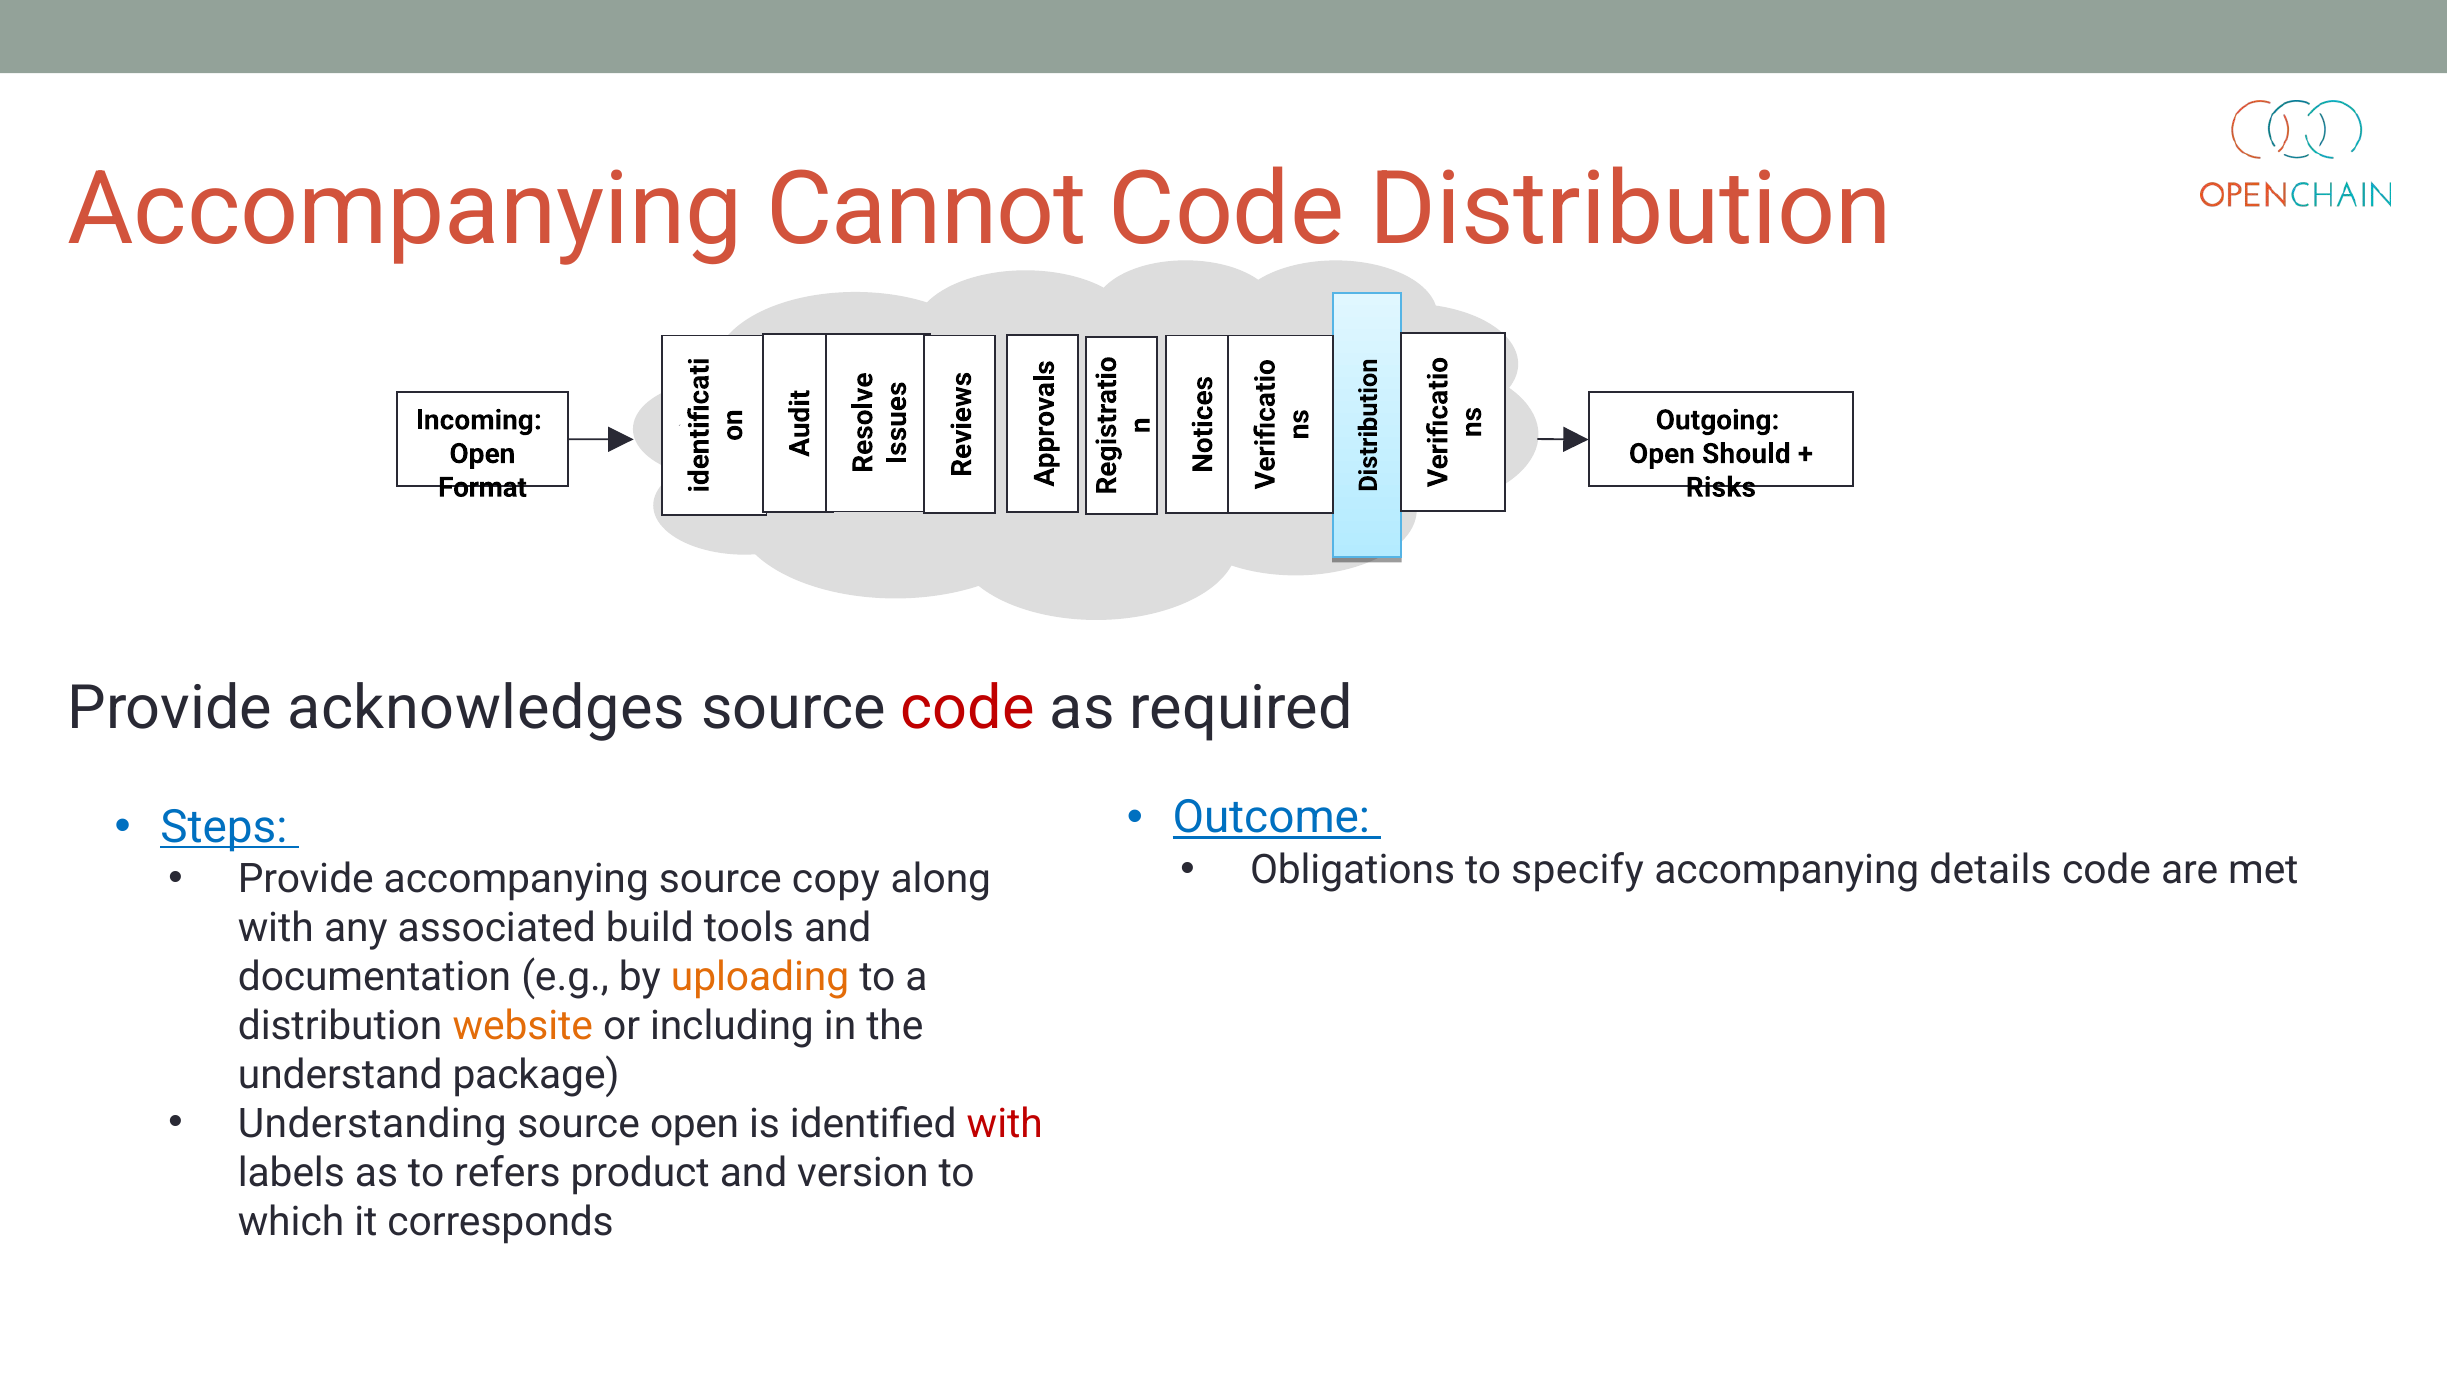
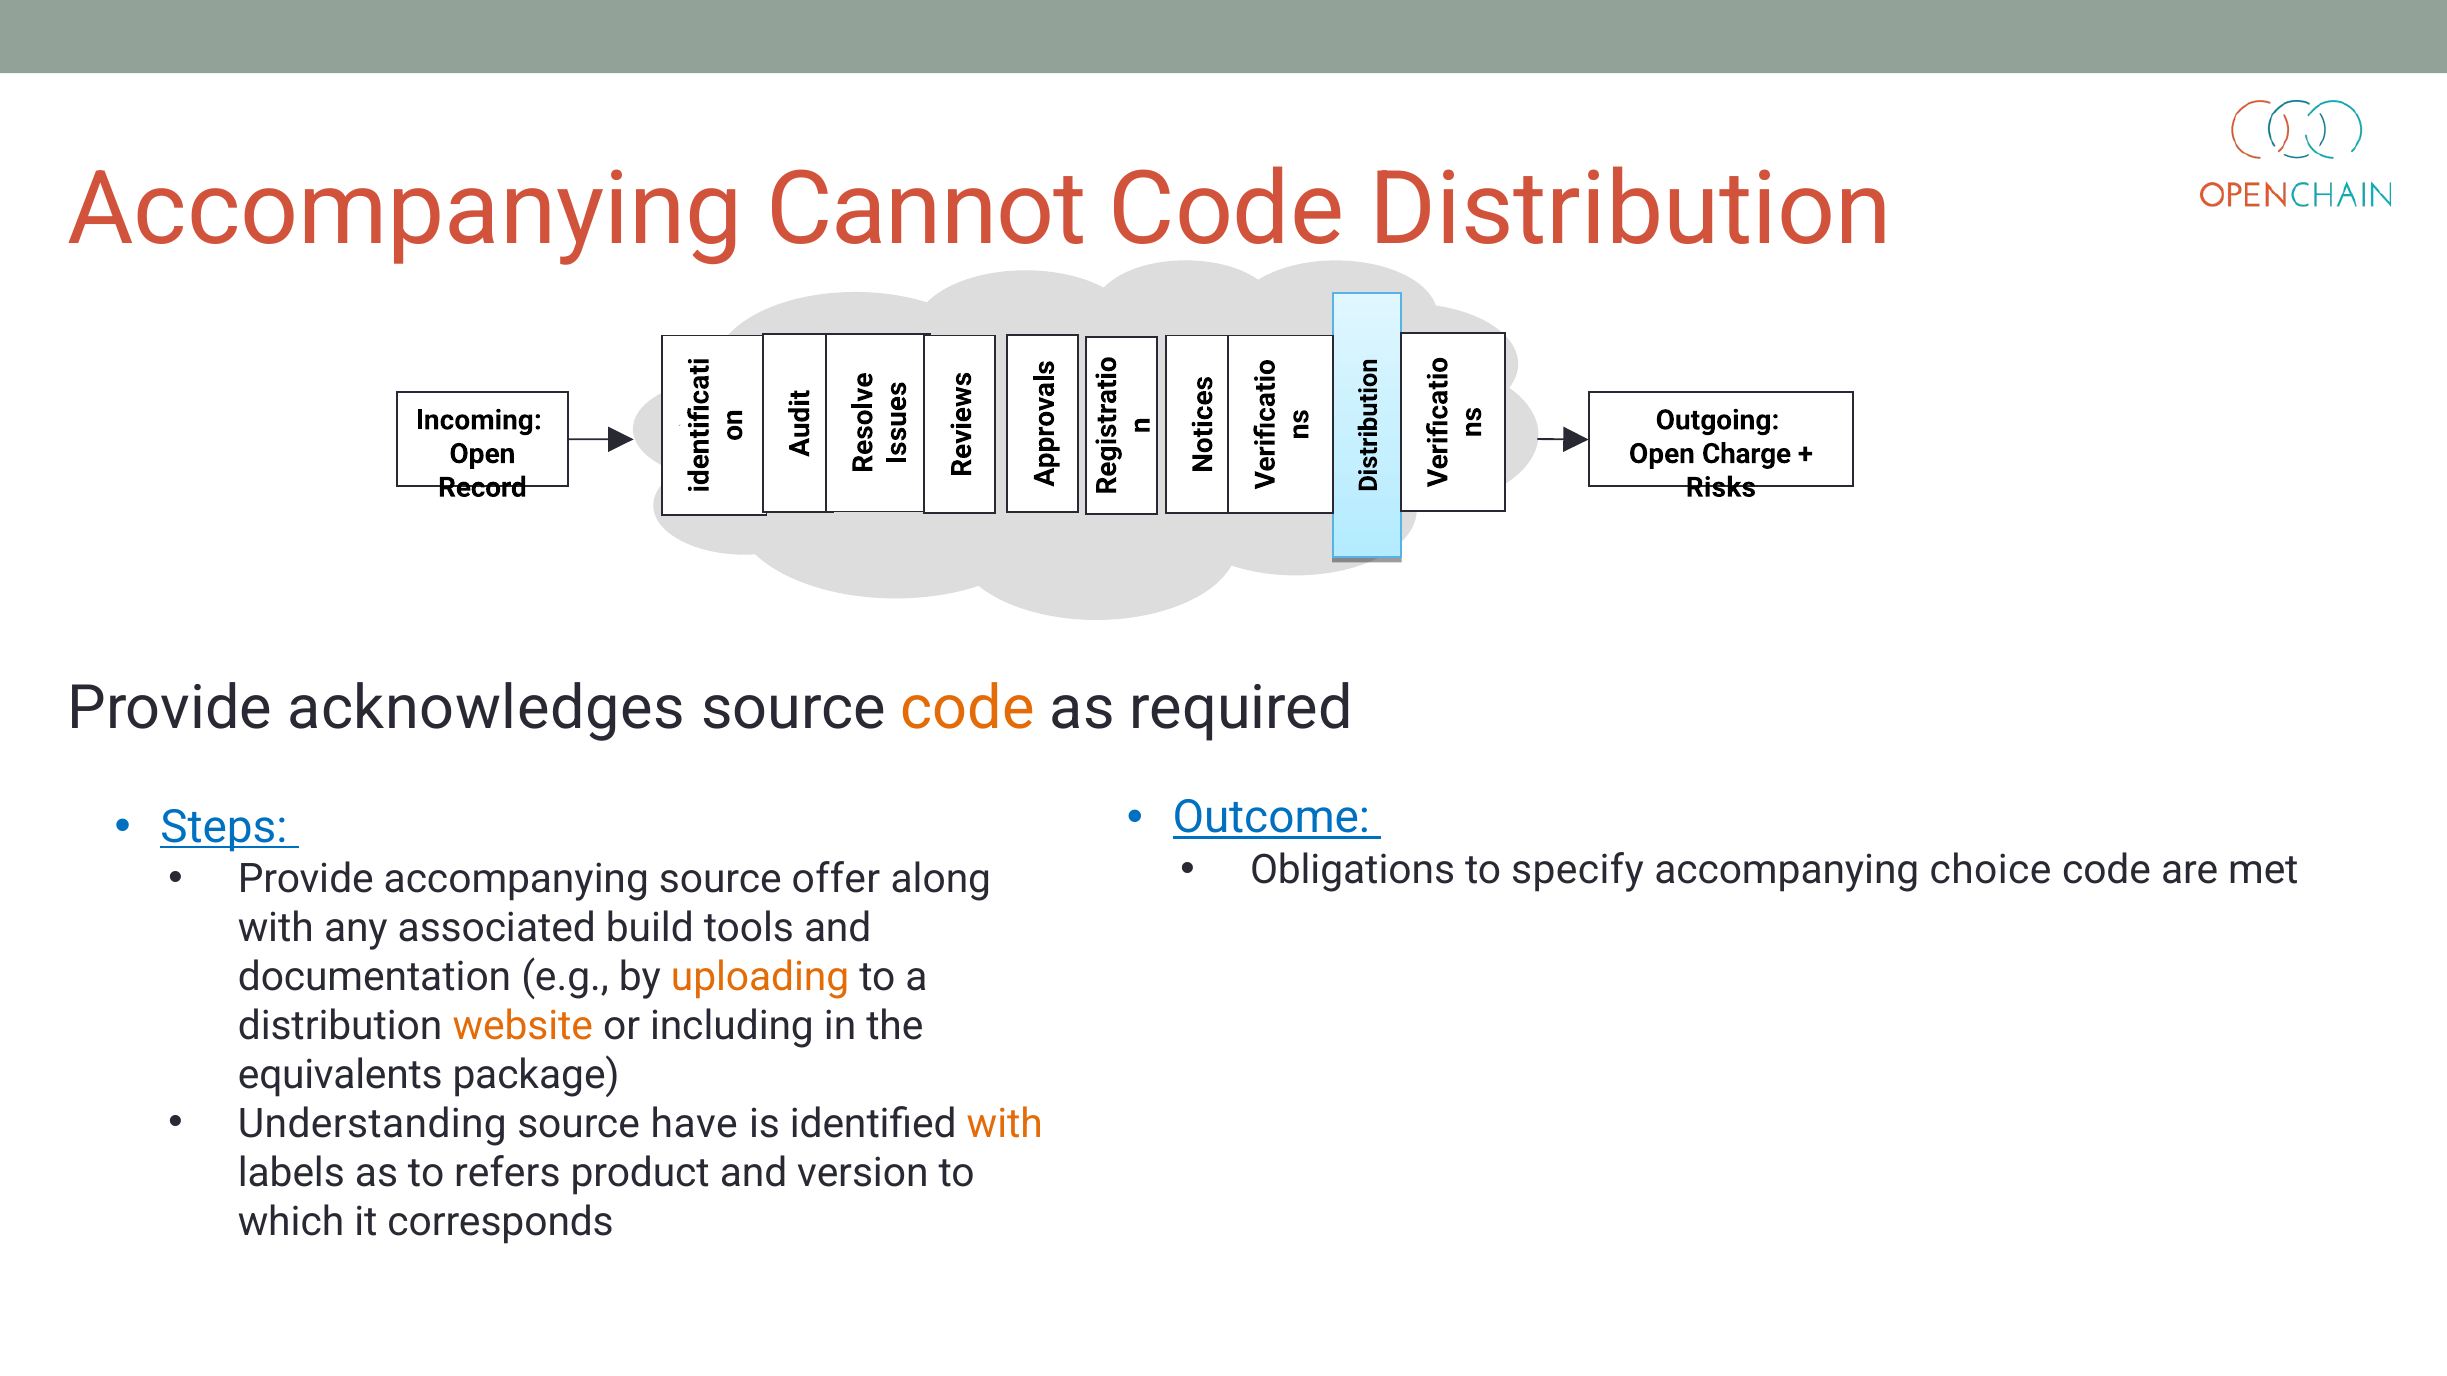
Should: Should -> Charge (1747, 454)
Format: Format -> Record (482, 488)
code colour: red -> orange (968, 708)
details: details -> choice (1990, 870)
copy: copy -> offer (836, 880)
understand: understand -> equivalents (340, 1075)
source open: open -> have (694, 1124)
with colour: red -> orange (1005, 1124)
